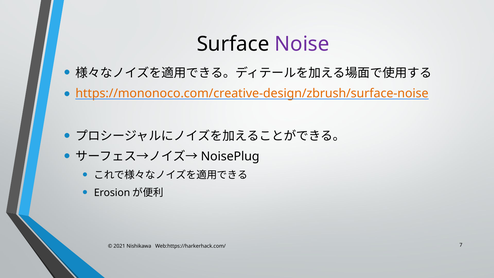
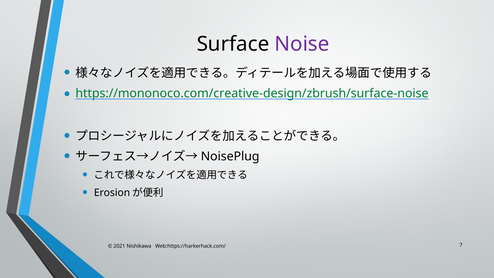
https://mononoco.com/creative-design/zbrush/surface-noise colour: orange -> green (252, 93)
